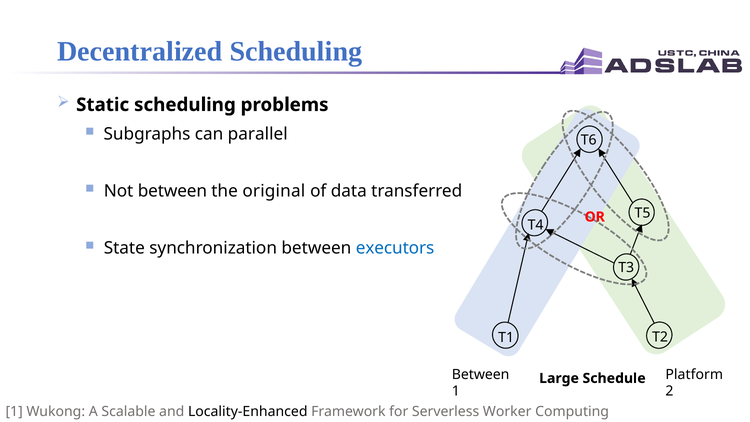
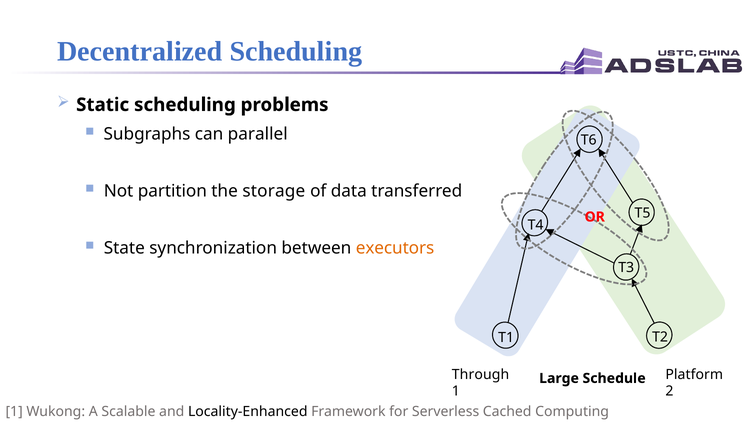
Not between: between -> partition (172, 191)
original: original -> storage (274, 191)
executors colour: blue -> orange (395, 248)
Between: Between -> Through (481, 374)
Worker: Worker -> Cached (507, 411)
